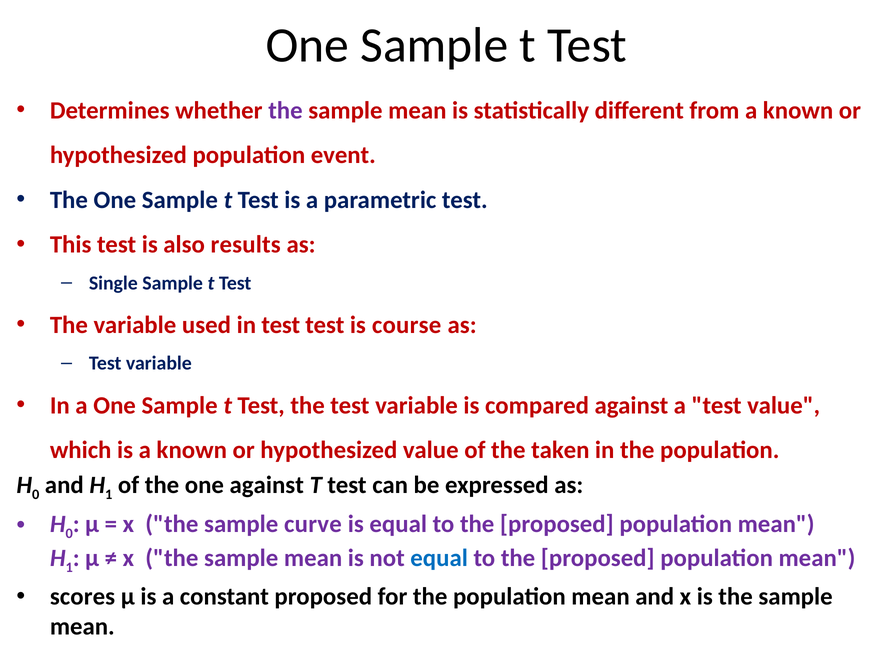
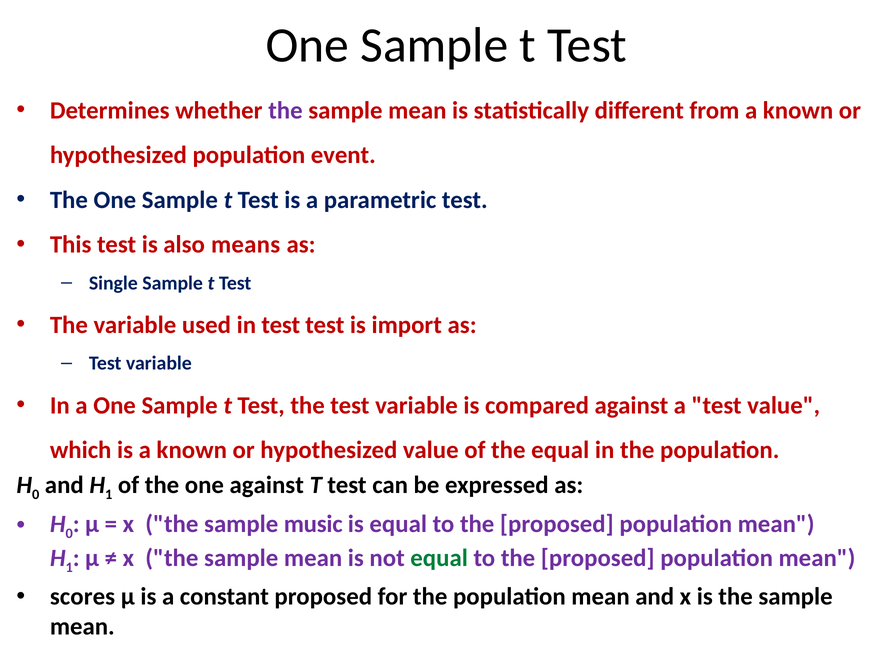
results: results -> means (246, 245)
course: course -> import (407, 325)
the taken: taken -> equal (560, 450)
curve: curve -> music (313, 524)
equal colour: blue -> green (439, 558)
